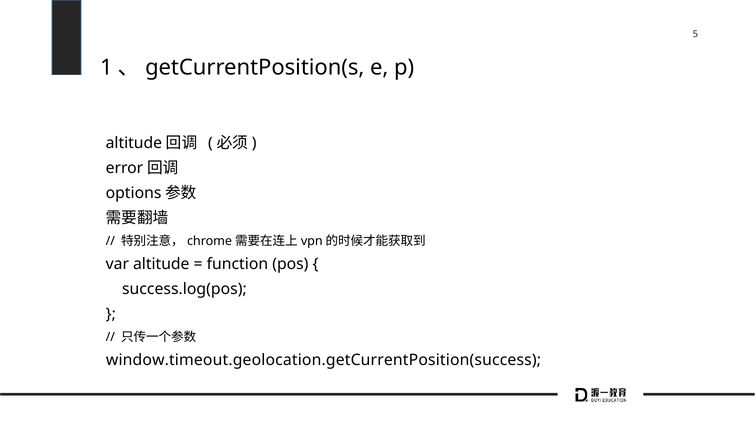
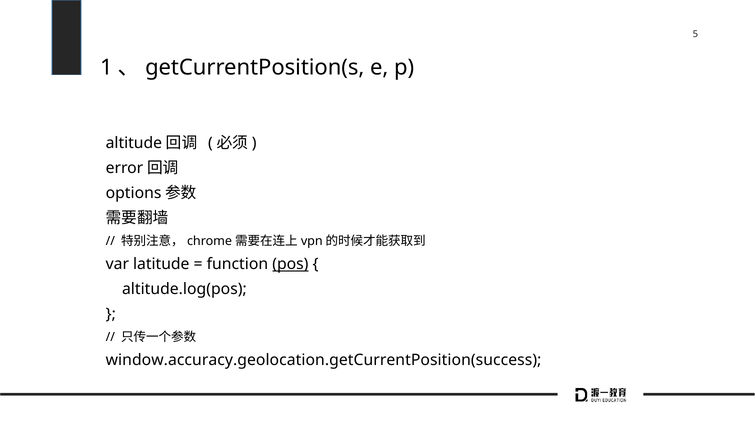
var altitude: altitude -> latitude (161, 264)
pos underline: none -> present (290, 264)
success.log(pos: success.log(pos -> altitude.log(pos (184, 289)
window.timeout.geolocation.getCurrentPosition(success: window.timeout.geolocation.getCurrentPosition(success -> window.accuracy.geolocation.getCurrentPosition(success (324, 360)
